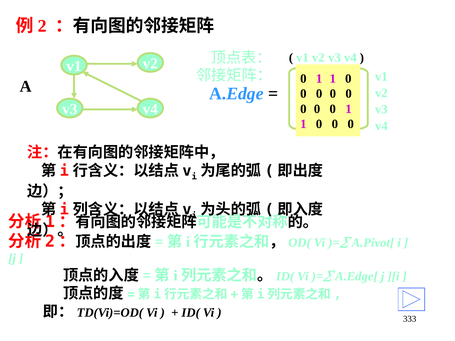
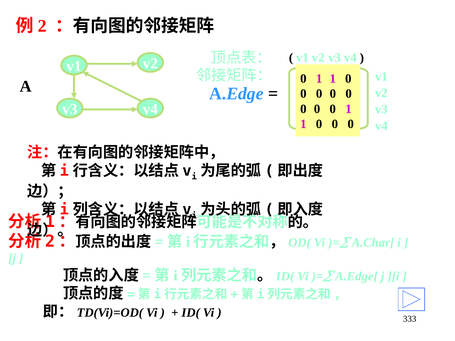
A.Pivot[: A.Pivot[ -> A.Char[ (373, 243)
